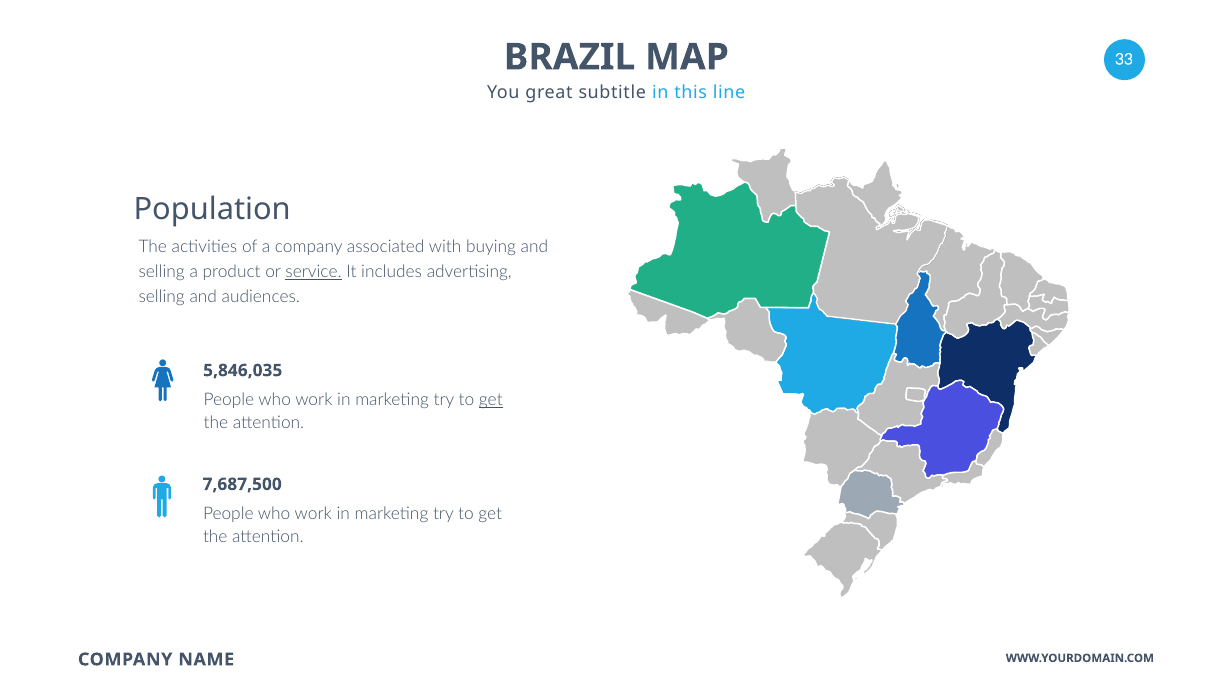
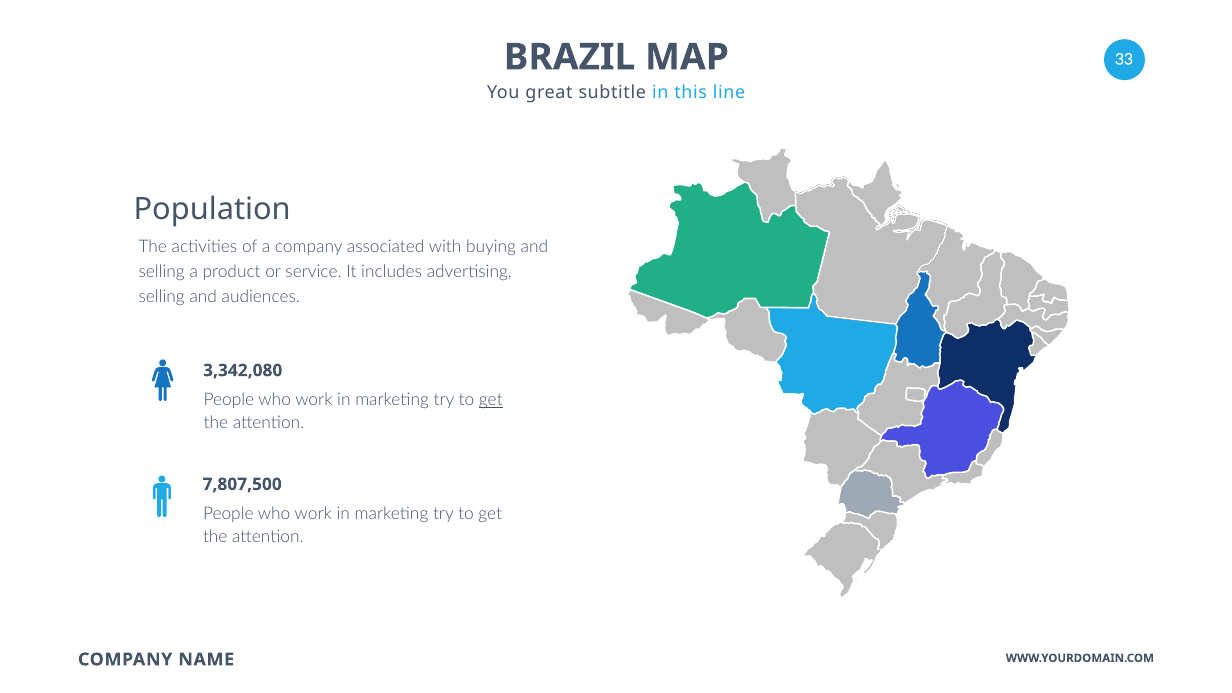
service underline: present -> none (314, 272)
5,846,035: 5,846,035 -> 3,342,080 (243, 371)
7,687,500: 7,687,500 -> 7,807,500 (242, 484)
